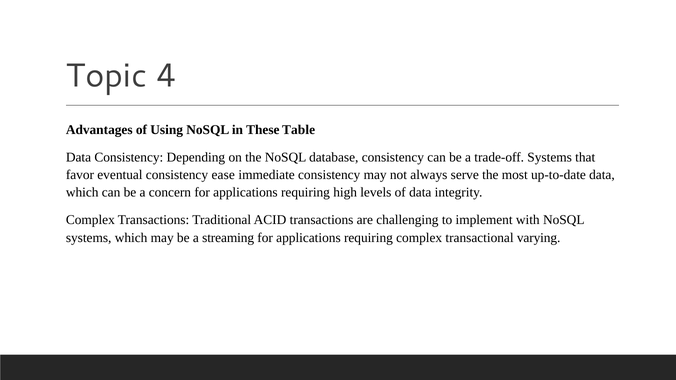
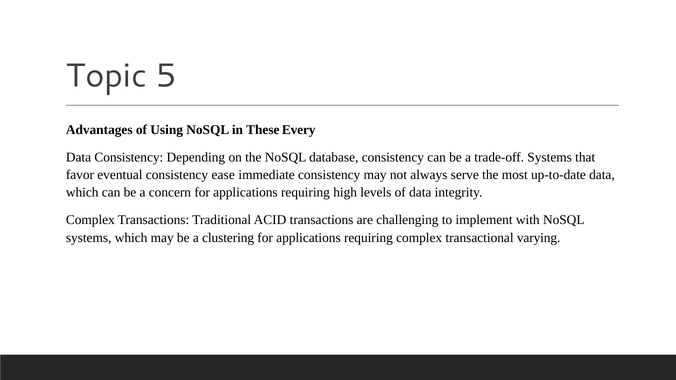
4: 4 -> 5 (166, 76)
Table: Table -> Every (299, 130)
streaming: streaming -> clustering (228, 238)
